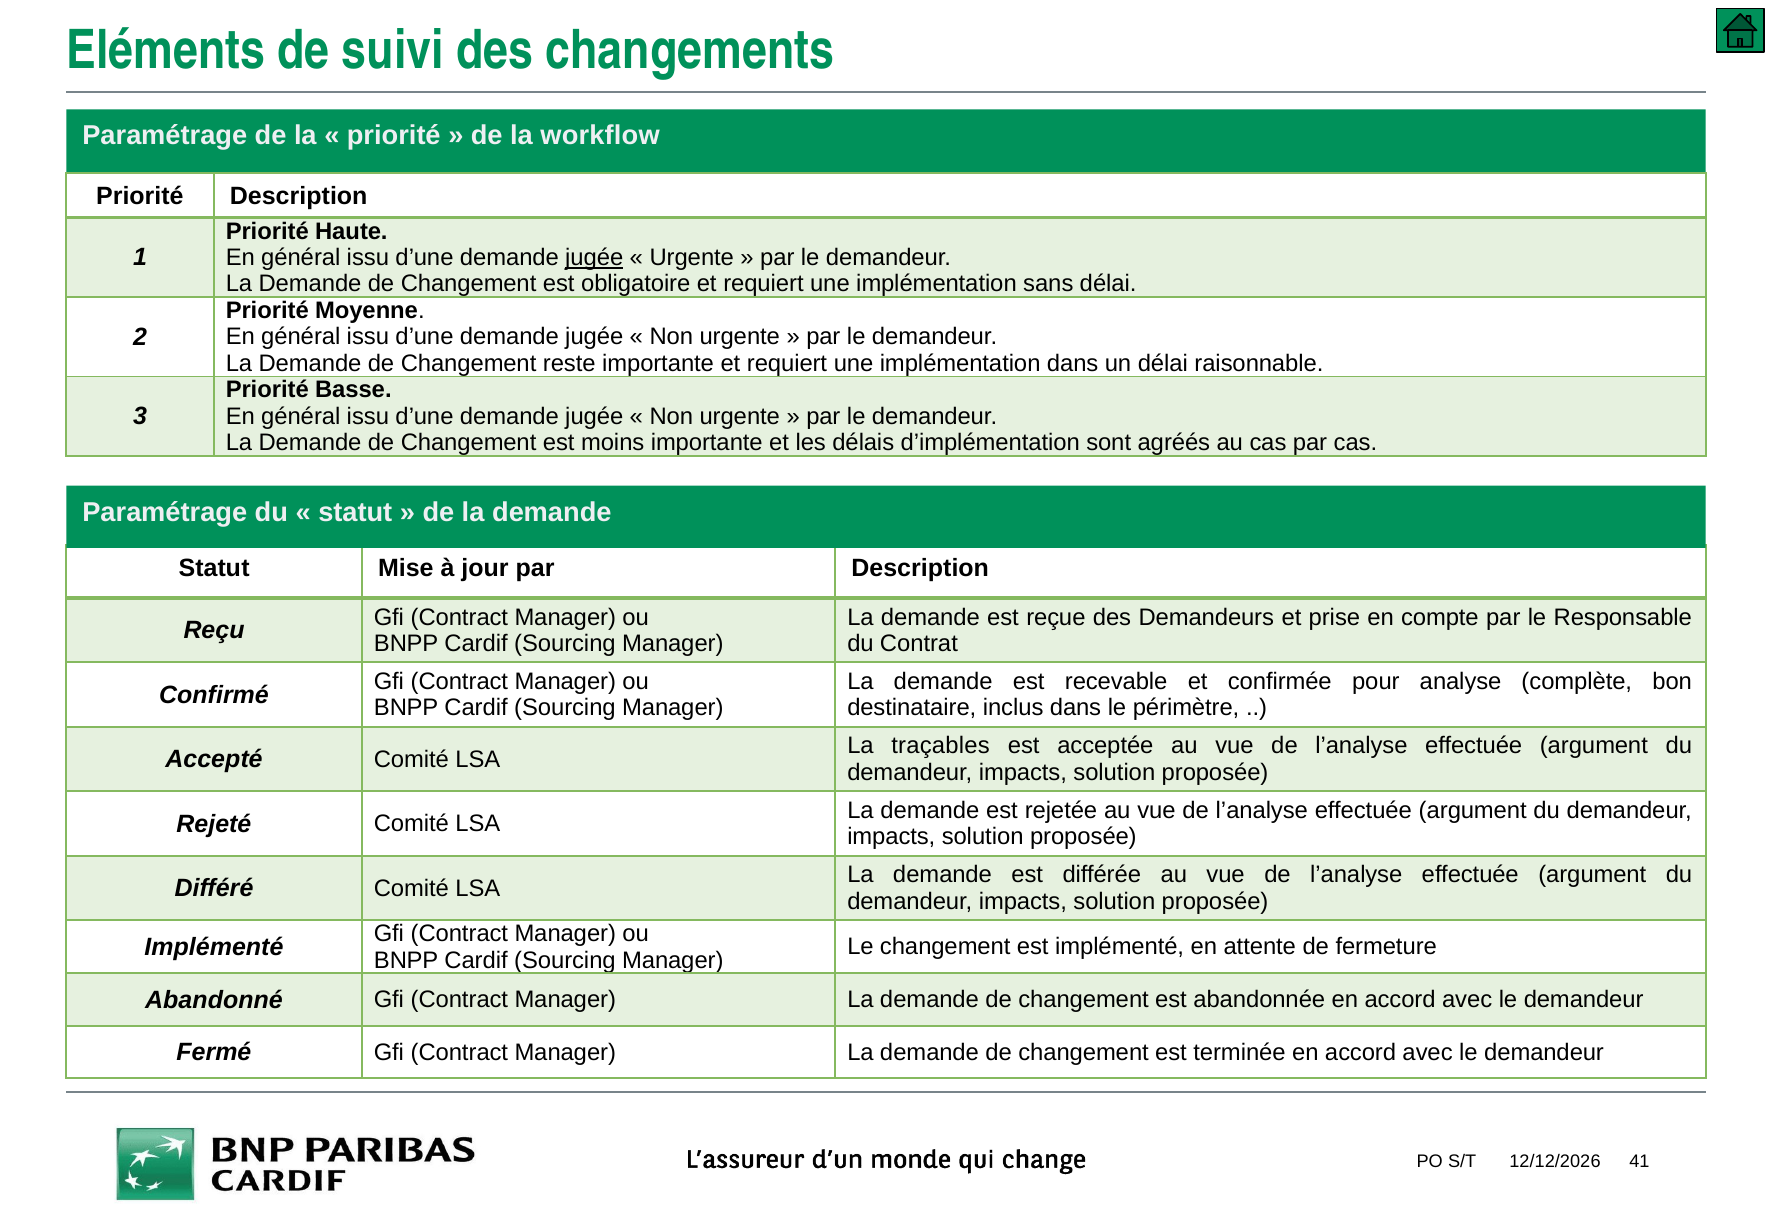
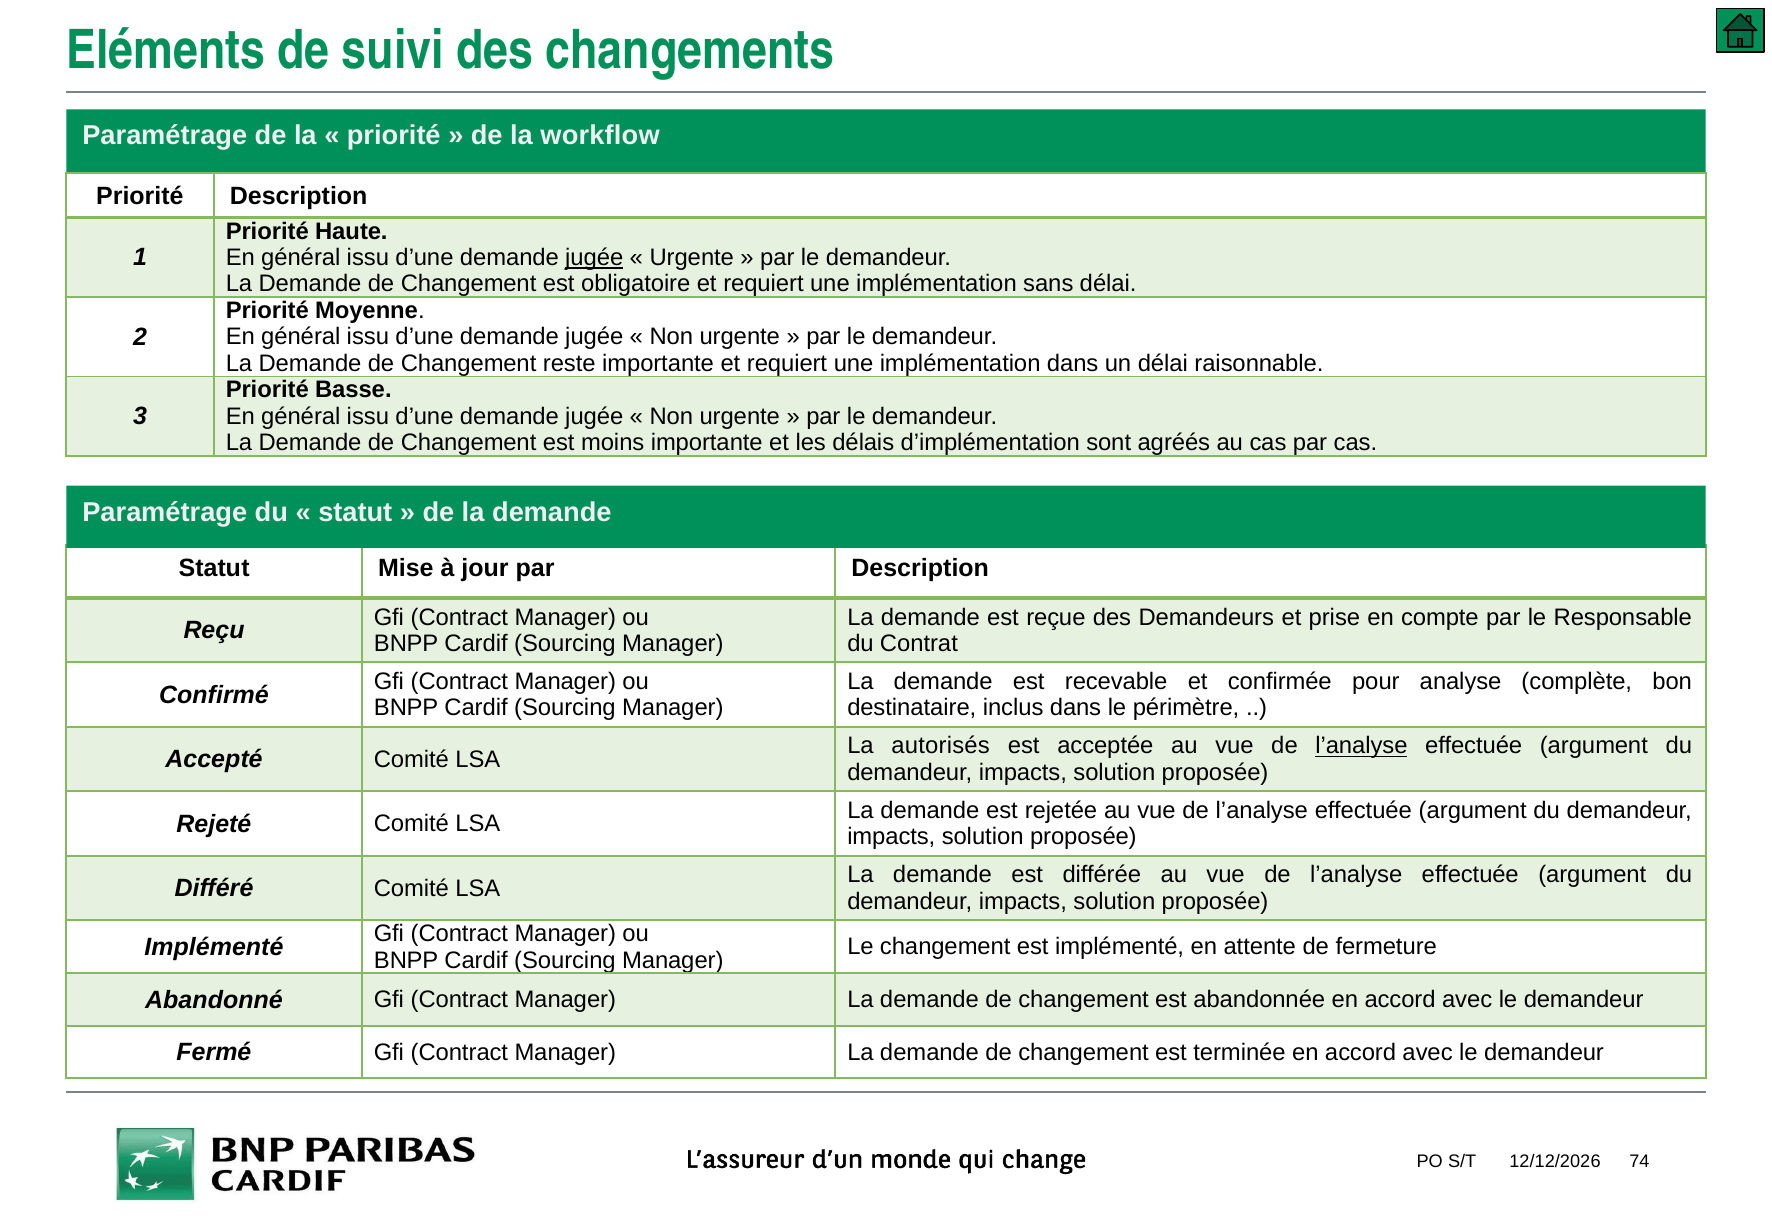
traçables: traçables -> autorisés (941, 746)
l’analyse underline: none -> present (1361, 746)
41: 41 -> 74 (1639, 1161)
